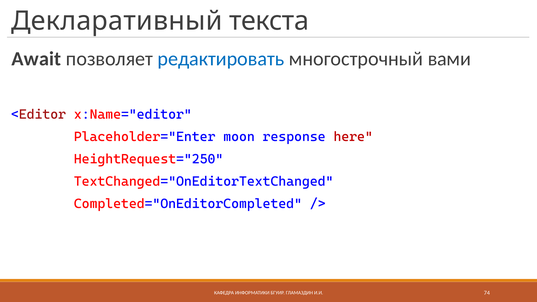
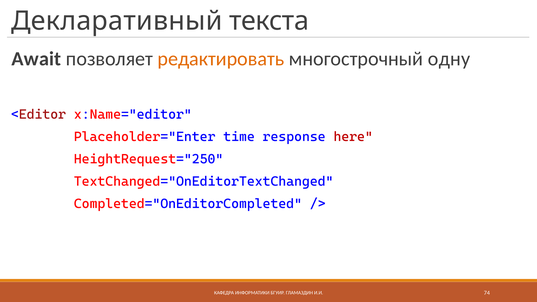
редактировать colour: blue -> orange (221, 59)
вами: вами -> одну (449, 59)
moon: moon -> time (239, 137)
